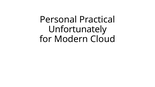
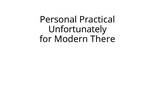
Cloud: Cloud -> There (103, 39)
